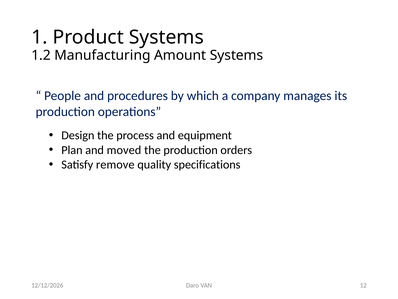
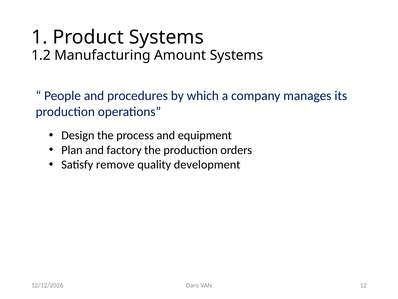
moved: moved -> factory (124, 150)
specifications: specifications -> development (207, 164)
